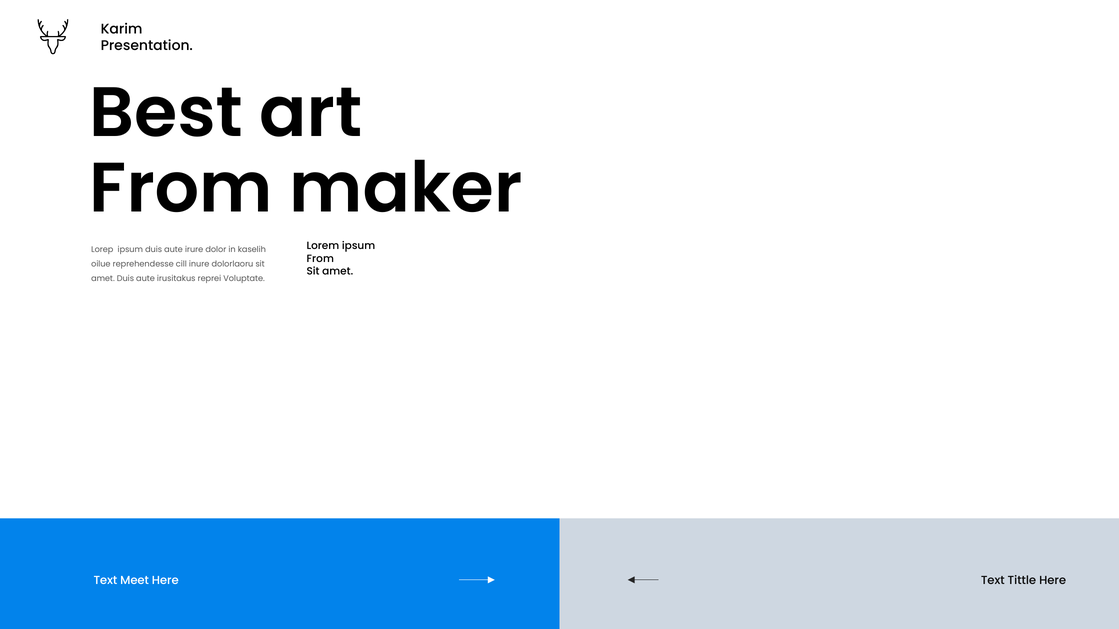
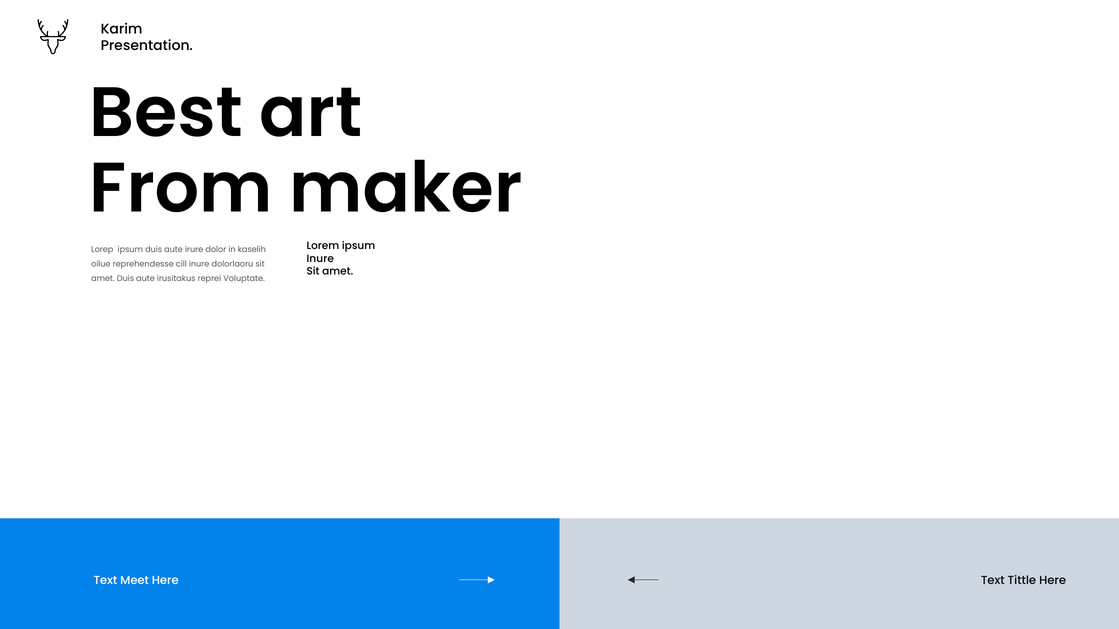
From: From -> Inure (320, 259)
